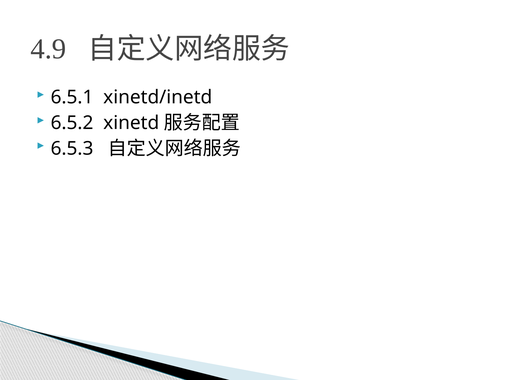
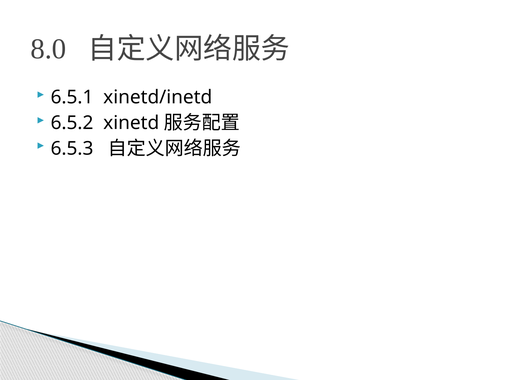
4.9: 4.9 -> 8.0 (48, 49)
